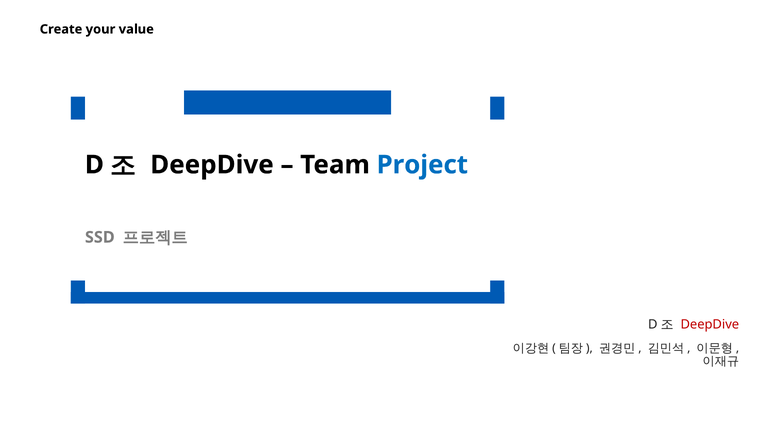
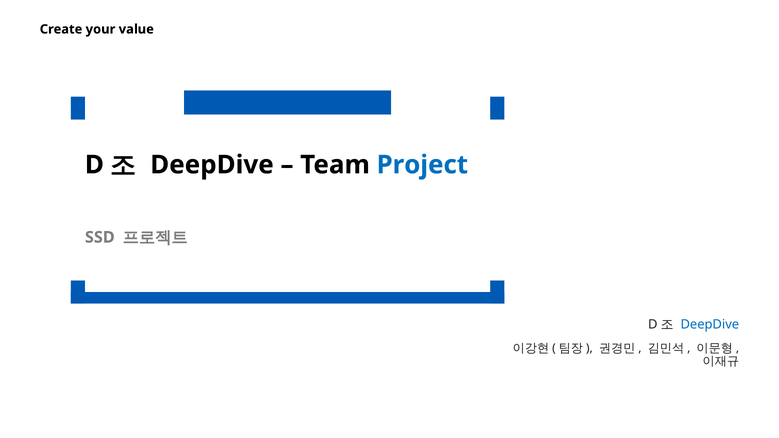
DeepDive colour: red -> blue (710, 325)
